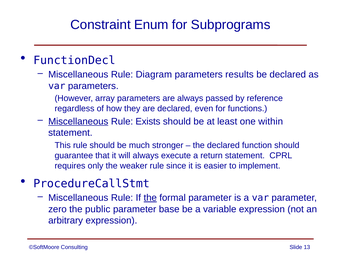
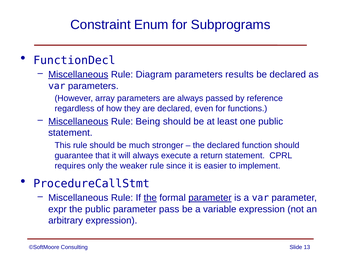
Miscellaneous underline: none -> present (78, 74)
Exists: Exists -> Being (148, 121)
one within: within -> public (271, 121)
parameter underline: none -> present (210, 198)
zero: zero -> expr (57, 209)
base: base -> pass (169, 209)
